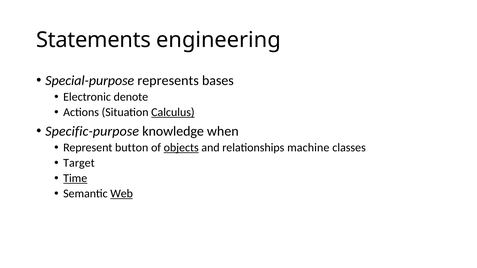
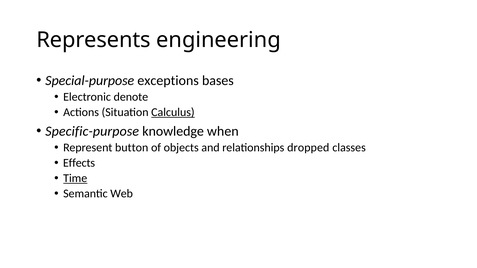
Statements: Statements -> Represents (94, 40)
represents: represents -> exceptions (168, 81)
objects underline: present -> none (181, 148)
machine: machine -> dropped (308, 148)
Target: Target -> Effects (79, 163)
Web underline: present -> none (122, 194)
